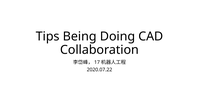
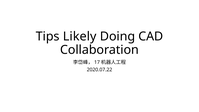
Being: Being -> Likely (80, 36)
